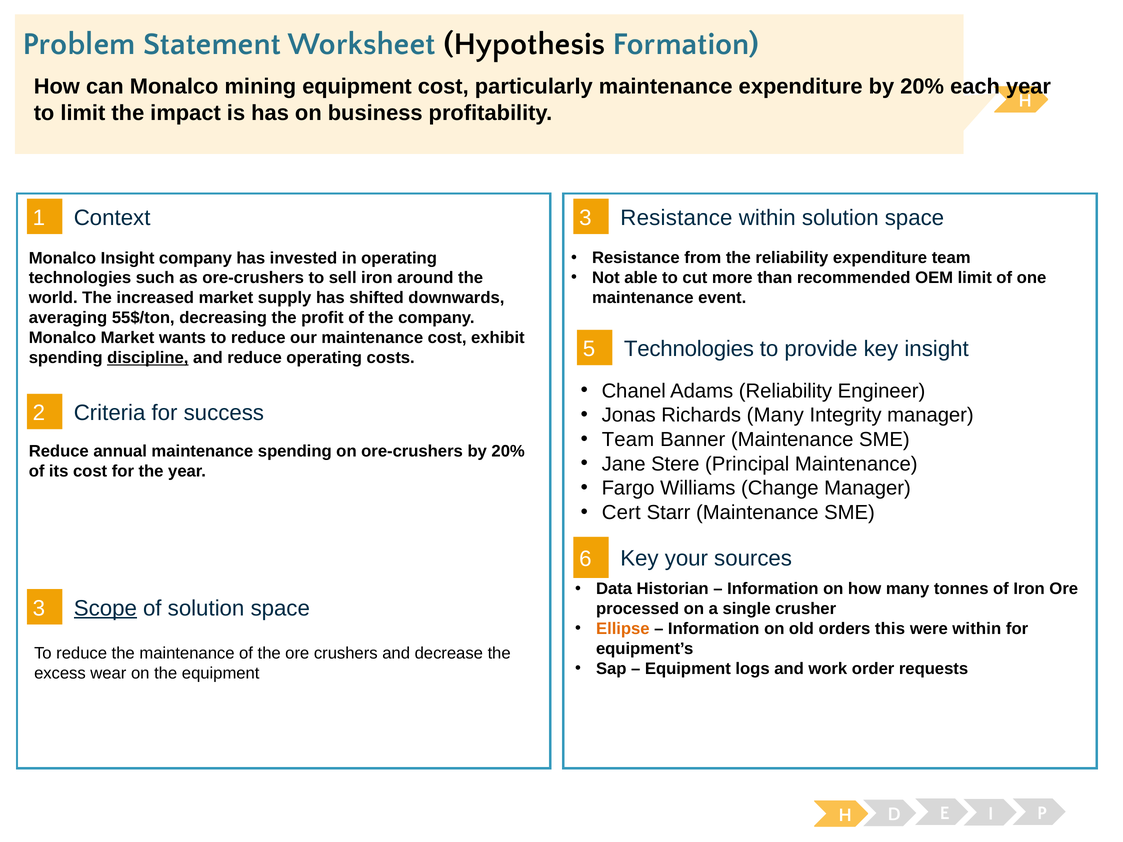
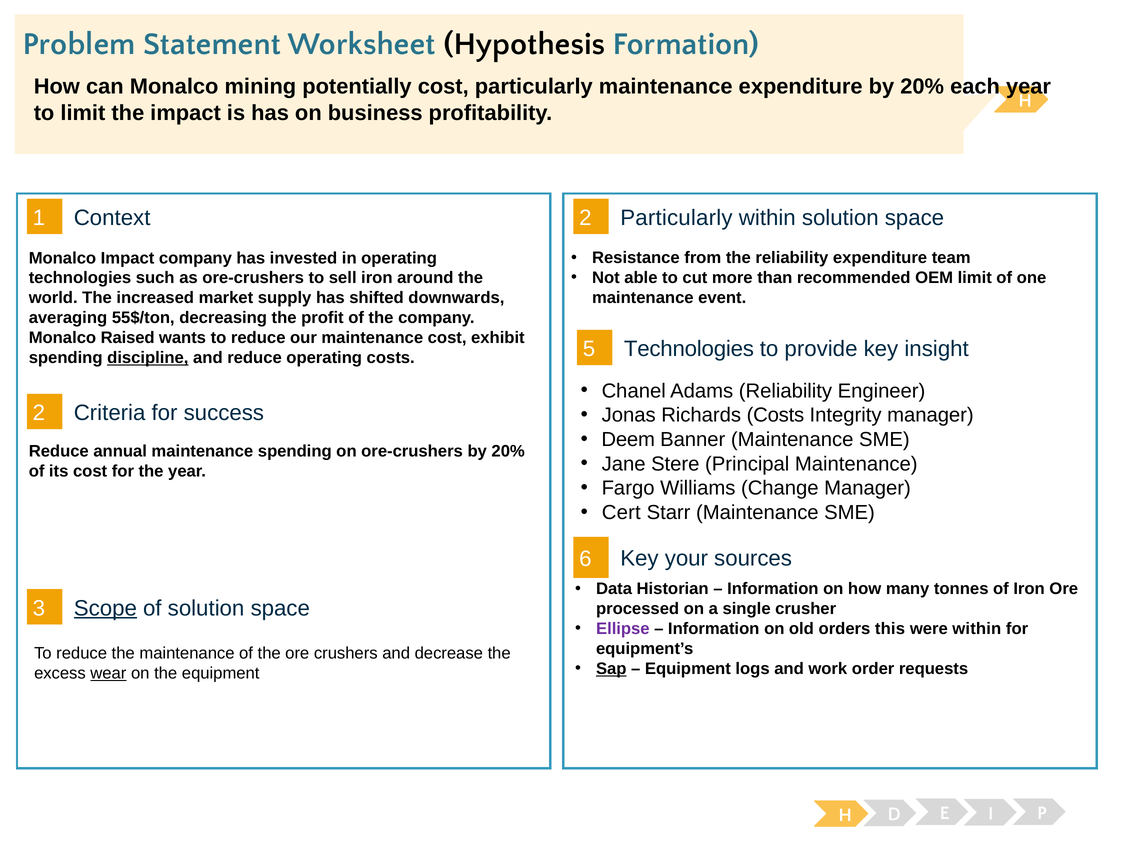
mining equipment: equipment -> potentially (357, 87)
1 3: 3 -> 2 (585, 218)
Context Resistance: Resistance -> Particularly (676, 218)
Monalco Insight: Insight -> Impact (128, 258)
Monalco Market: Market -> Raised (128, 338)
Richards Many: Many -> Costs (775, 415)
Team: Team -> Deem (628, 440)
Ellipse colour: orange -> purple (623, 629)
Sap underline: none -> present (611, 669)
wear underline: none -> present (108, 674)
